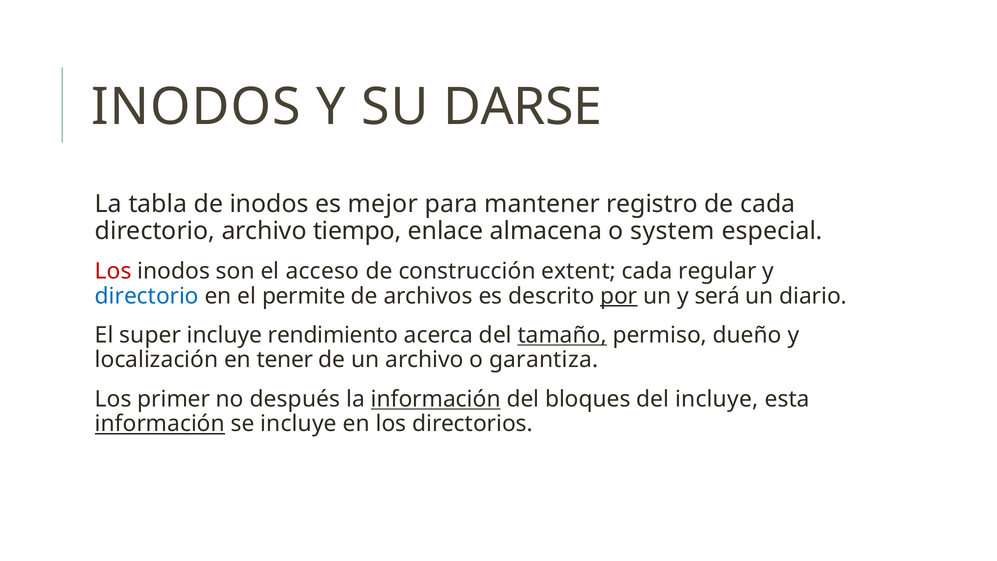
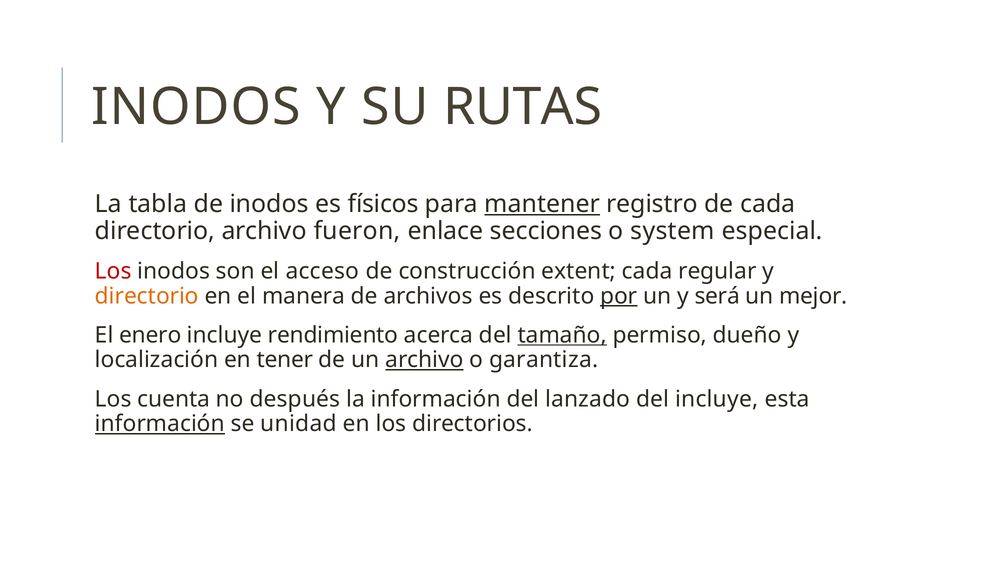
DARSE: DARSE -> RUTAS (523, 107)
mejor: mejor -> físicos (383, 204)
mantener underline: none -> present (542, 204)
tiempo: tiempo -> fueron (357, 231)
almacena: almacena -> secciones (546, 231)
directorio colour: blue -> orange (147, 296)
permite: permite -> manera (304, 296)
diario: diario -> mejor (813, 296)
super: super -> enero (150, 335)
archivo underline: none -> present (424, 360)
primer: primer -> cuenta (174, 399)
información underline: present -> none (436, 399)
bloques: bloques -> lanzado (588, 399)
se incluye: incluye -> unidad (299, 424)
